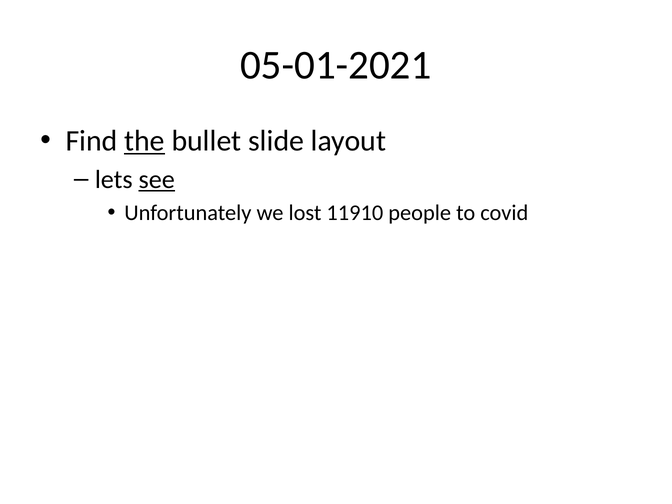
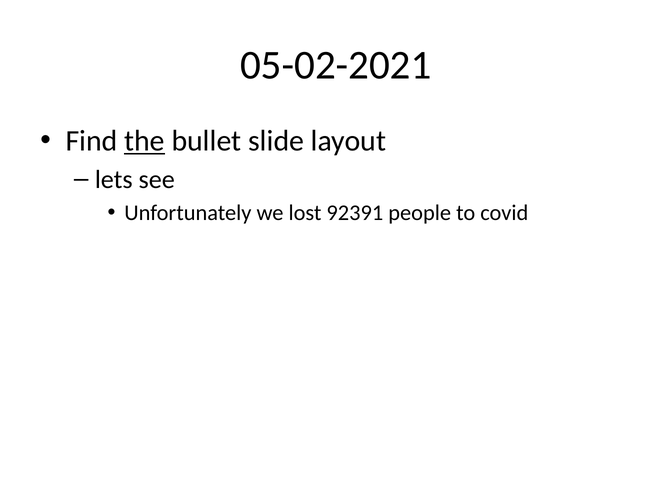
05-01-2021: 05-01-2021 -> 05-02-2021 (336, 65)
see underline: present -> none (157, 180)
11910: 11910 -> 92391 (355, 213)
